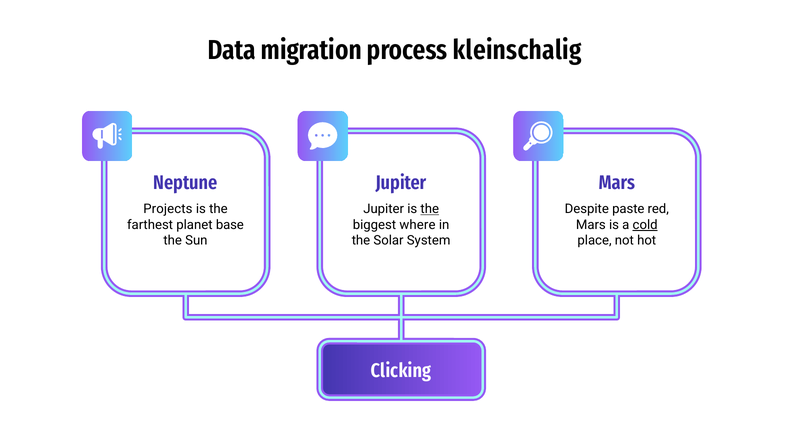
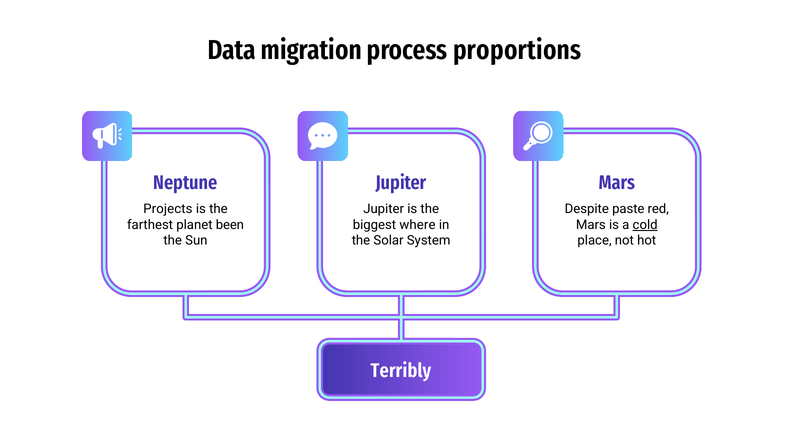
kleinschalig: kleinschalig -> proportions (517, 50)
the underline: present -> none (430, 209)
base: base -> been (230, 225)
Clicking: Clicking -> Terribly (401, 371)
